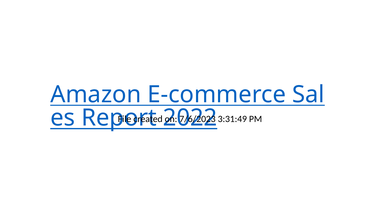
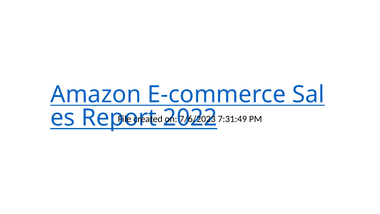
3:31:49: 3:31:49 -> 7:31:49 (232, 119)
